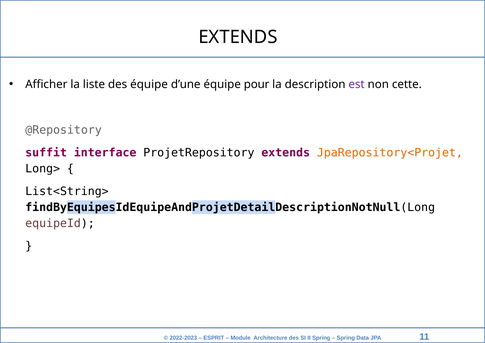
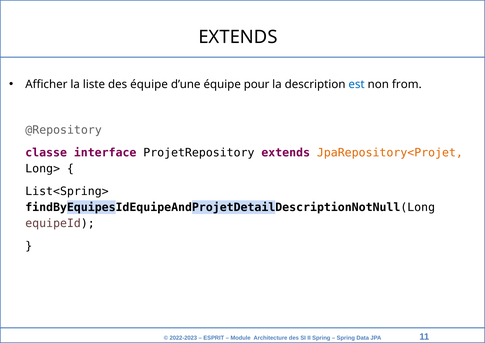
est colour: purple -> blue (357, 84)
cette: cette -> from (407, 84)
suffit: suffit -> classe (46, 153)
List<String>: List<String> -> List<Spring> (67, 191)
